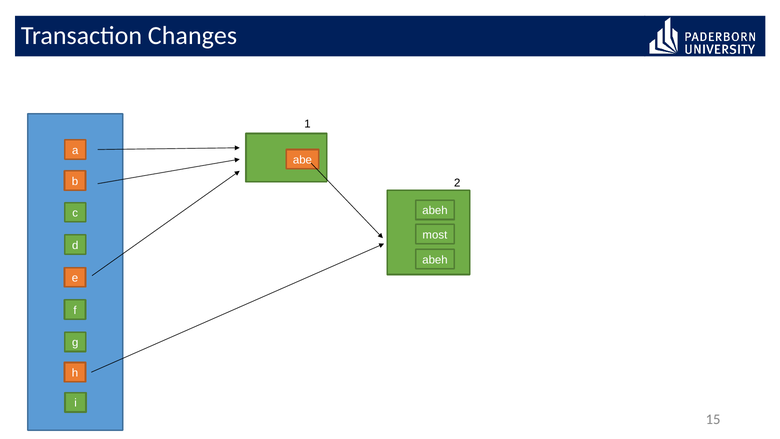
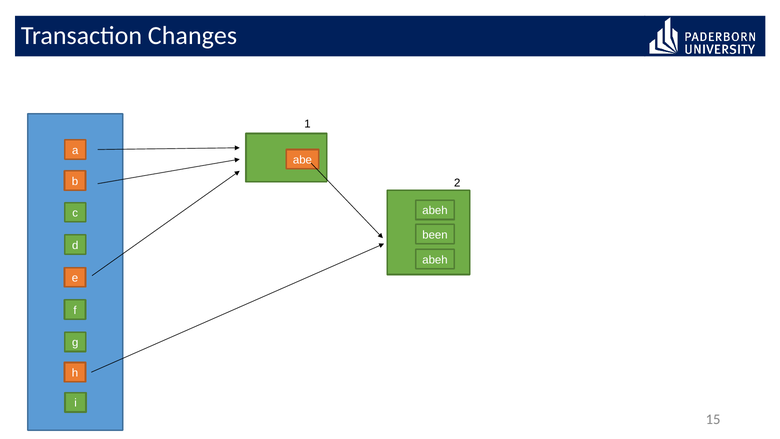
most: most -> been (435, 235)
